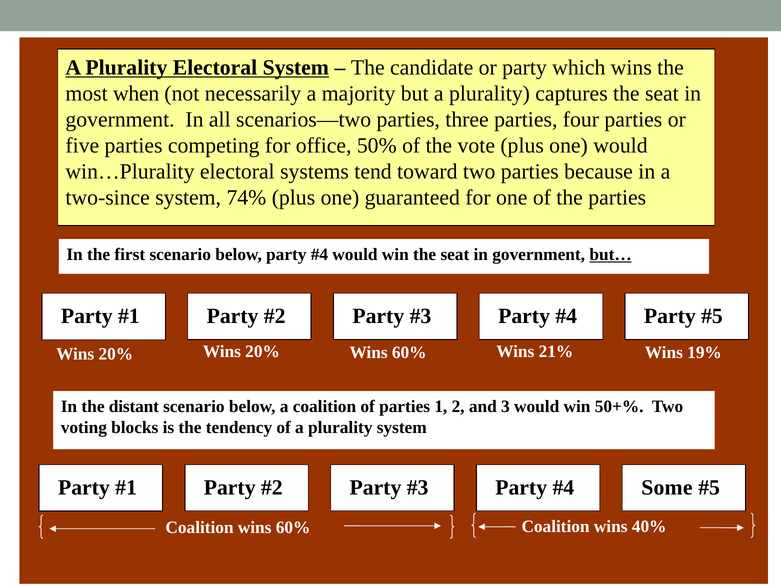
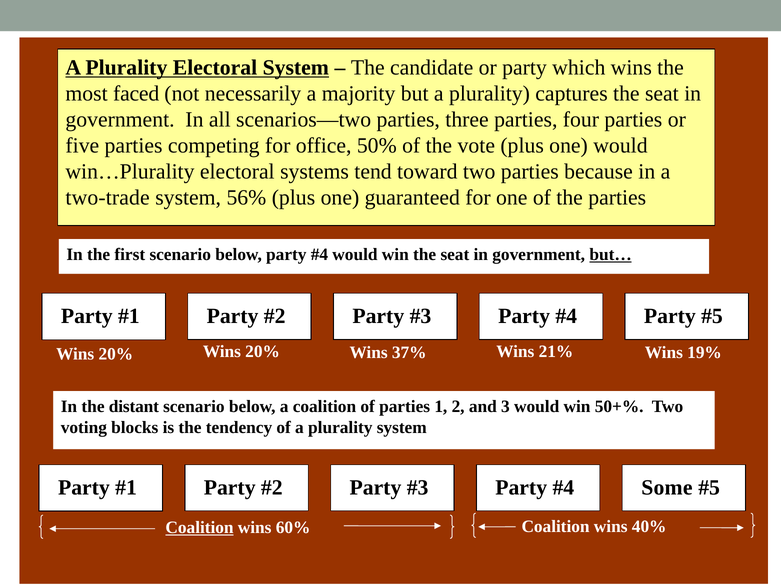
when: when -> faced (136, 93)
two-since: two-since -> two-trade (108, 198)
74%: 74% -> 56% (246, 198)
20% Wins 60%: 60% -> 37% (409, 352)
Coalition underline: none -> present (200, 527)
